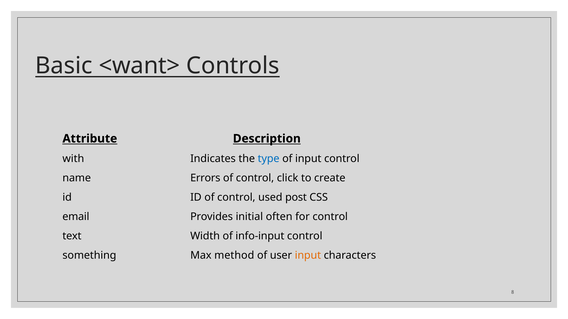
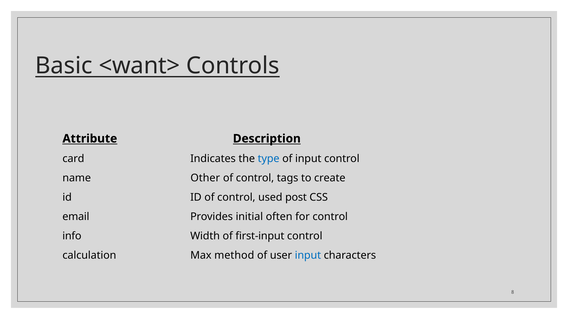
with: with -> card (73, 159)
Errors: Errors -> Other (205, 178)
click: click -> tags (288, 178)
text: text -> info (72, 236)
info-input: info-input -> first-input (260, 236)
something: something -> calculation (89, 256)
input colour: orange -> blue (308, 256)
